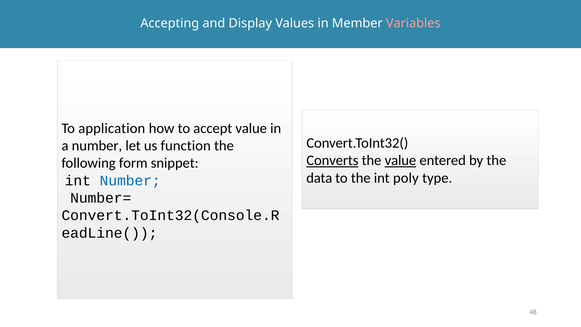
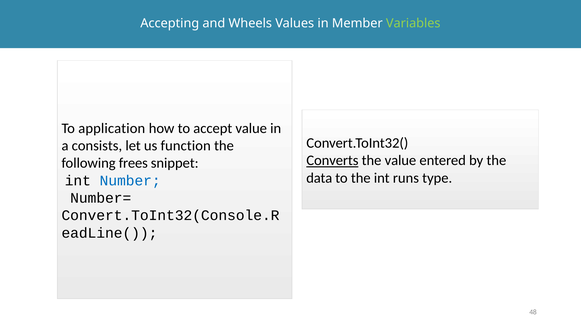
Display: Display -> Wheels (250, 23)
Variables colour: pink -> light green (413, 23)
a number: number -> consists (97, 146)
value underline: present -> none (400, 160)
form: form -> frees (133, 163)
poly: poly -> runs (406, 178)
